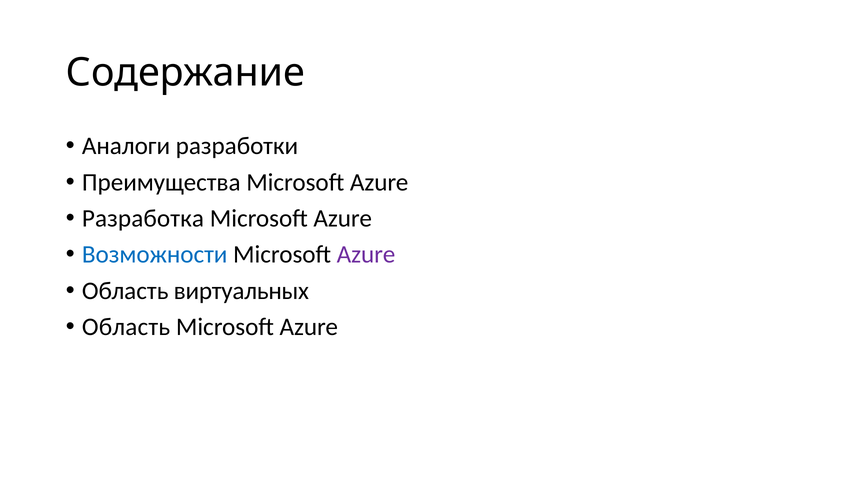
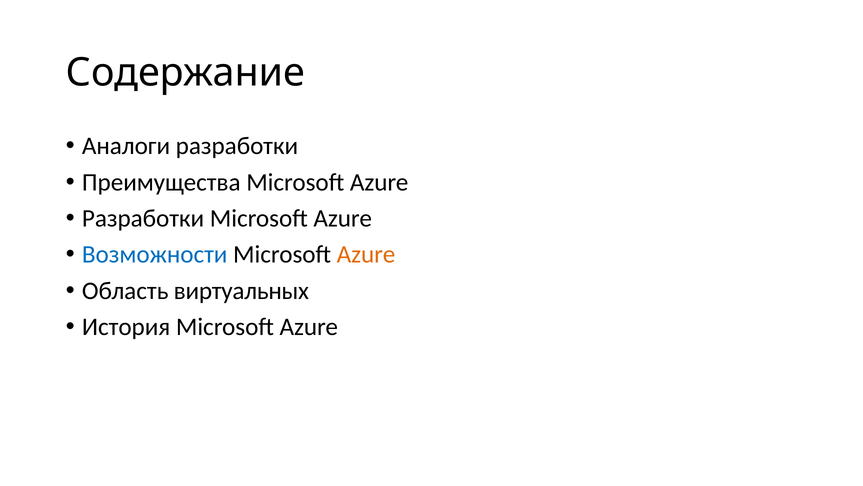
Разработка: Разработка -> Разработки (143, 218)
Azure colour: purple -> orange (366, 254)
Область: Область -> История (126, 327)
